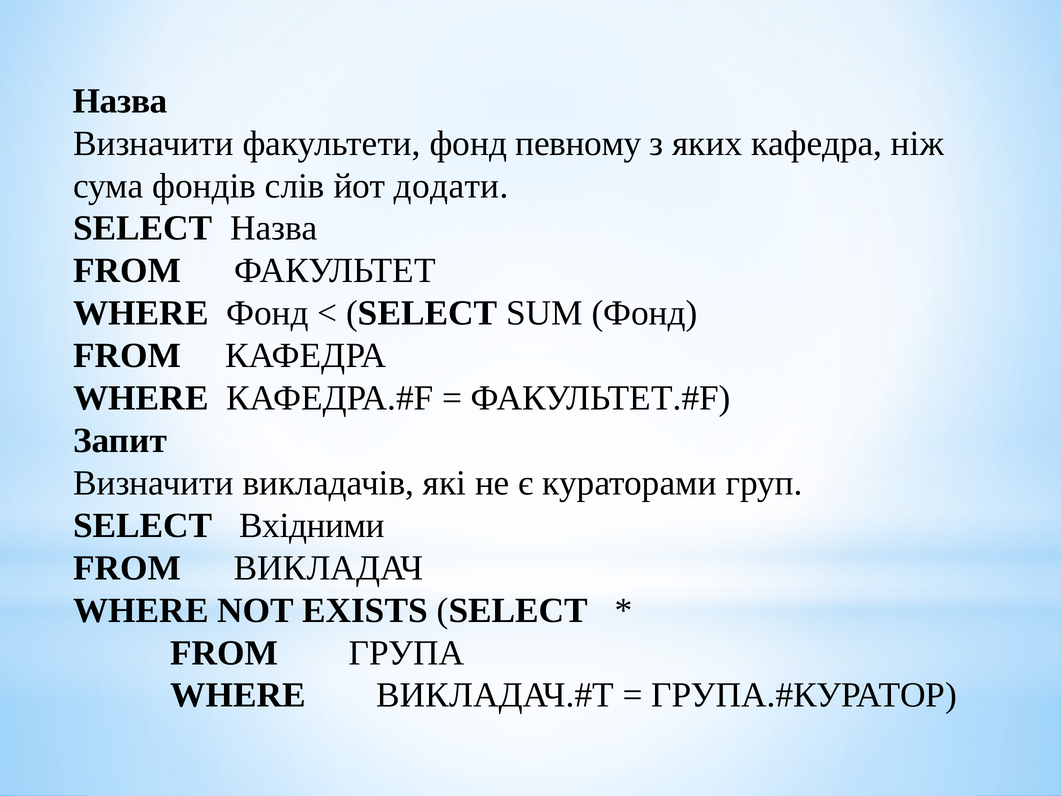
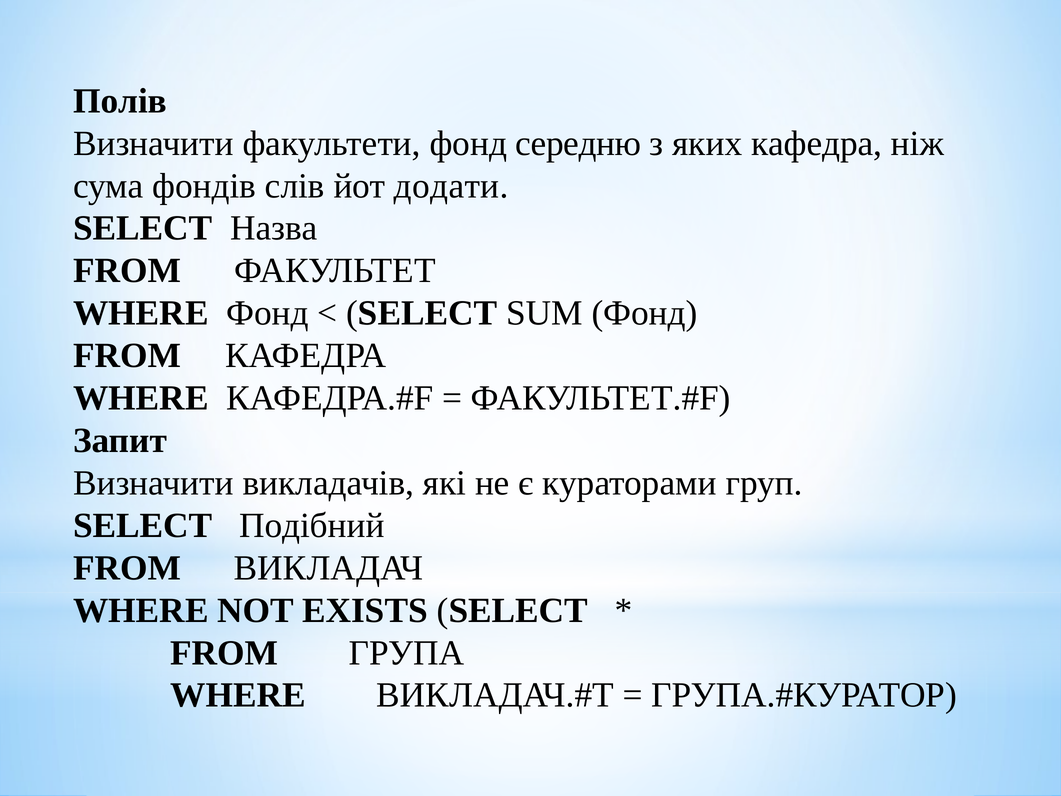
Назва: Назва -> Полів (120, 101)
певному: певному -> середню (578, 143)
Вхідними: Вхідними -> Подібний (312, 525)
